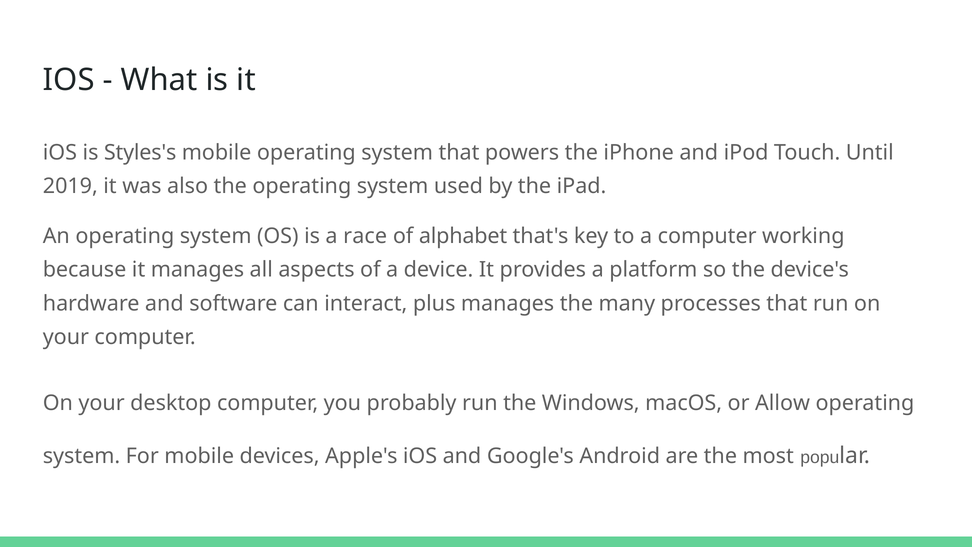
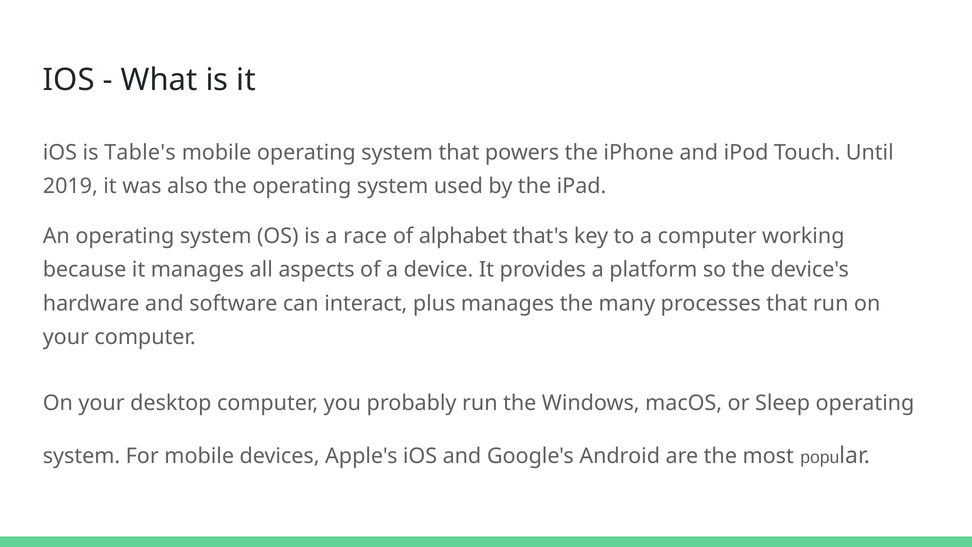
Styles's: Styles's -> Table's (140, 152)
Allow: Allow -> Sleep (783, 403)
